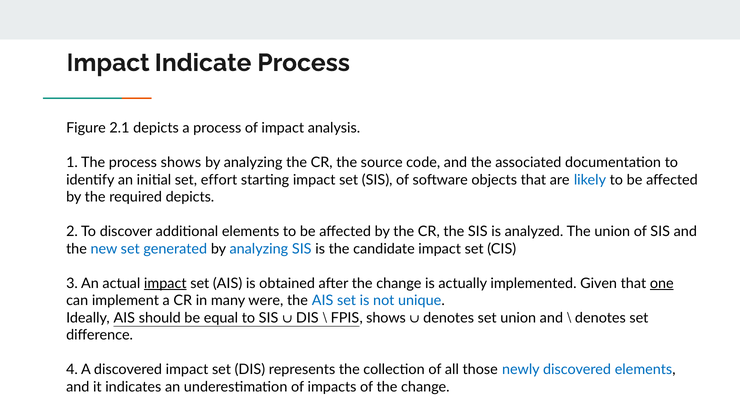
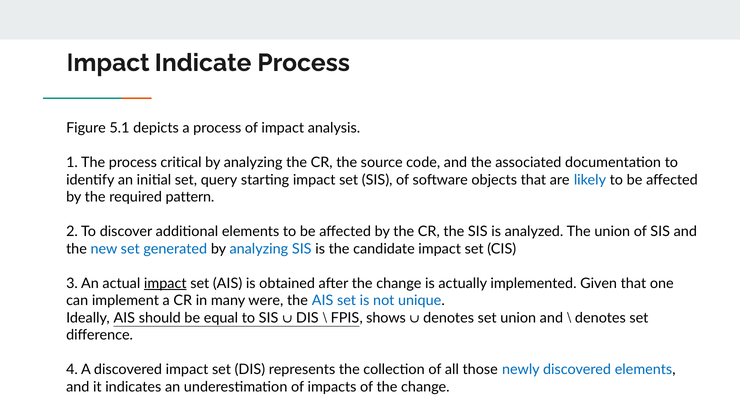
2.1: 2.1 -> 5.1 (119, 128)
process shows: shows -> critical (181, 163)
effort: effort -> query (219, 180)
required depicts: depicts -> pattern (190, 197)
one underline: present -> none (662, 284)
